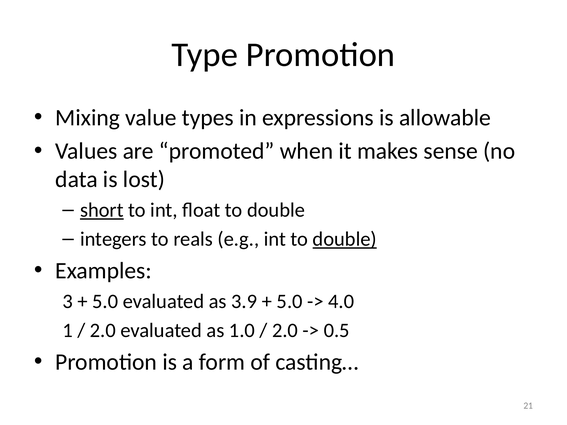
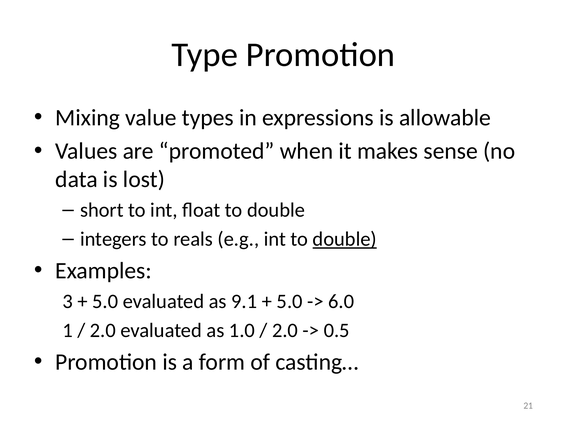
short underline: present -> none (102, 210)
3.9: 3.9 -> 9.1 (244, 302)
4.0: 4.0 -> 6.0 (341, 302)
